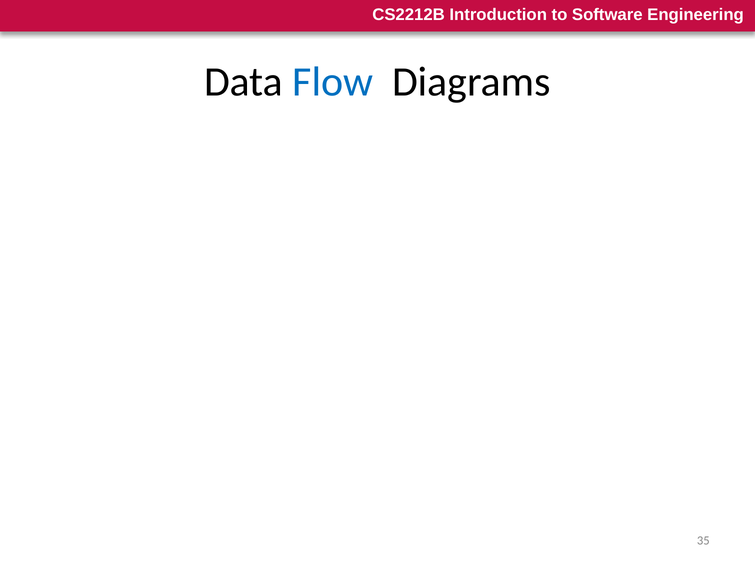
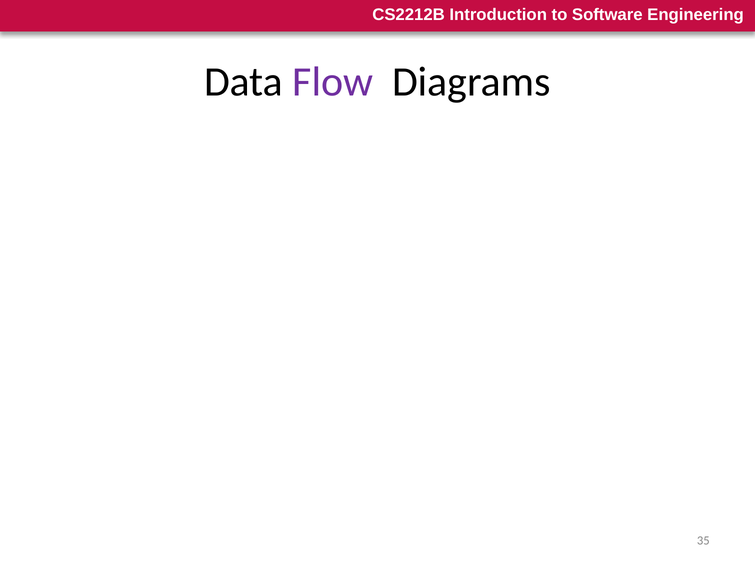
Flow colour: blue -> purple (333, 82)
